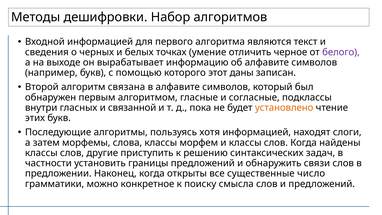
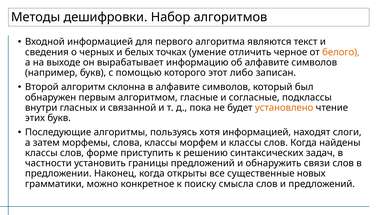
белого colour: purple -> orange (341, 52)
даны: даны -> либо (242, 73)
связана: связана -> склонна (127, 87)
другие: другие -> форме (102, 153)
число: число -> новых (311, 173)
